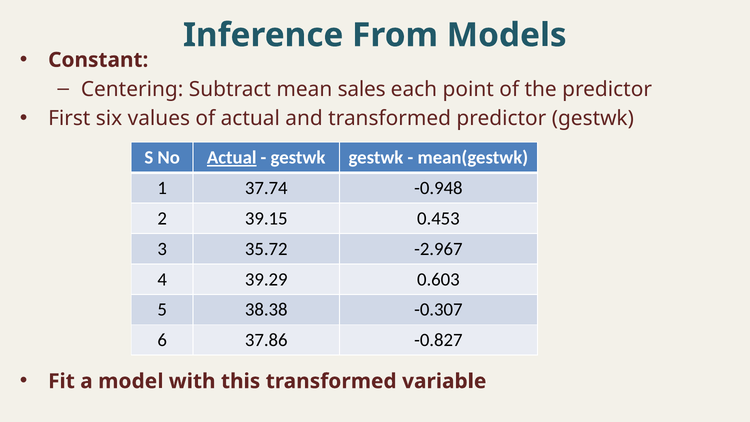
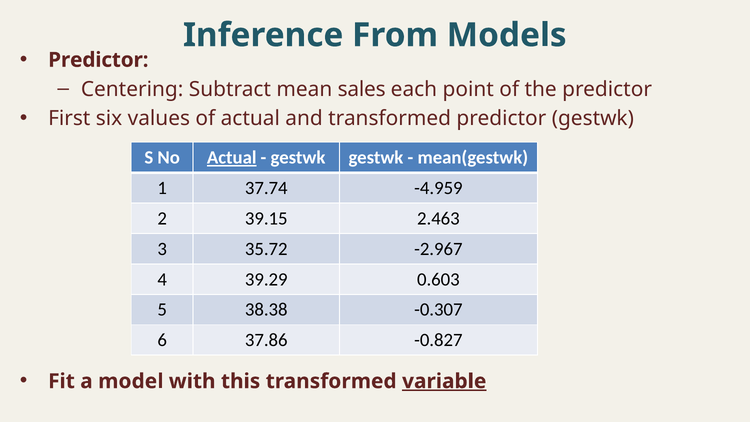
Constant: Constant -> Predictor (98, 60)
-0.948: -0.948 -> -4.959 (438, 188)
0.453: 0.453 -> 2.463 (438, 218)
variable underline: none -> present (444, 381)
